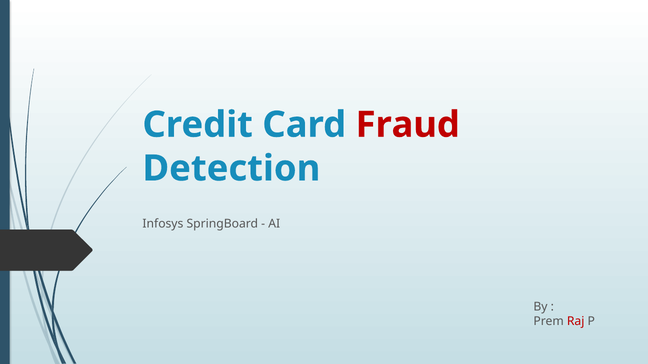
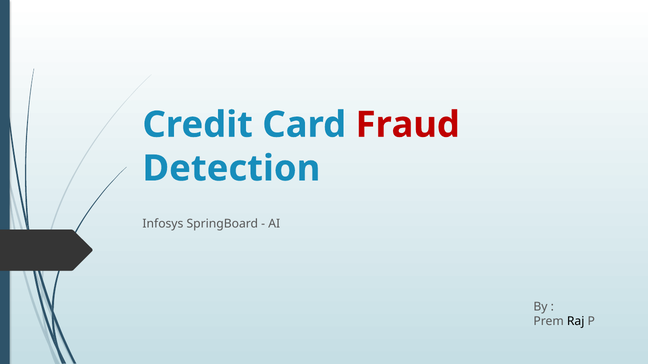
Raj colour: red -> black (576, 322)
